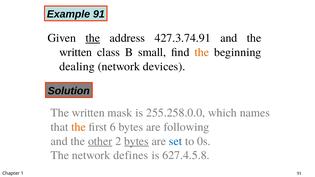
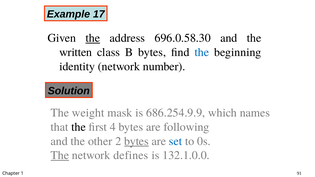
Example 91: 91 -> 17 (99, 14)
427.3.74.91: 427.3.74.91 -> 696.0.58.30 (183, 38)
B small: small -> bytes (152, 52)
the colour: orange -> blue (202, 52)
dealing: dealing -> identity (77, 66)
devices: devices -> number (164, 66)
written: written -> weight (88, 113)
255.258.0.0: 255.258.0.0 -> 686.254.9.9 (176, 113)
the colour: orange -> black (79, 127)
6: 6 -> 4 (113, 127)
other underline: present -> none (100, 141)
The underline: none -> present (60, 155)
627.4.5.8: 627.4.5.8 -> 132.1.0.0 (186, 155)
